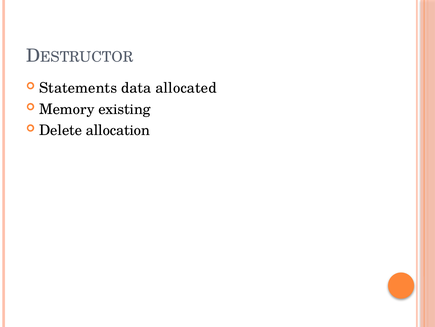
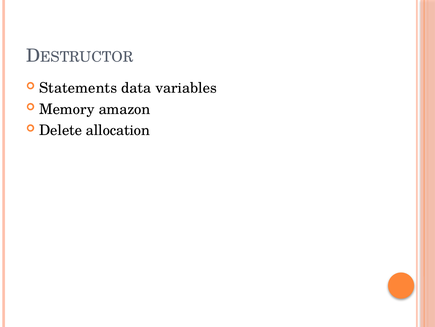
allocated: allocated -> variables (186, 88)
existing: existing -> amazon (124, 109)
